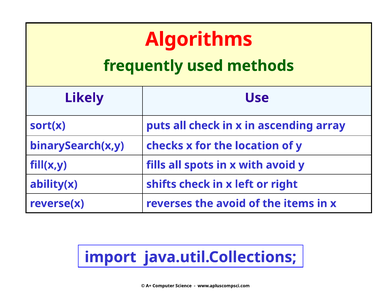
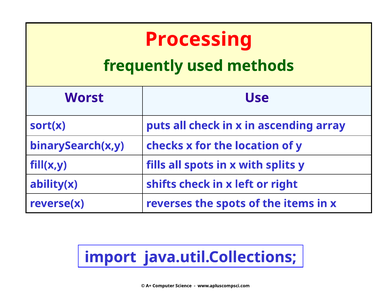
Algorithms: Algorithms -> Processing (199, 39)
Likely: Likely -> Worst (84, 98)
with avoid: avoid -> splits (281, 165)
the avoid: avoid -> spots (231, 203)
